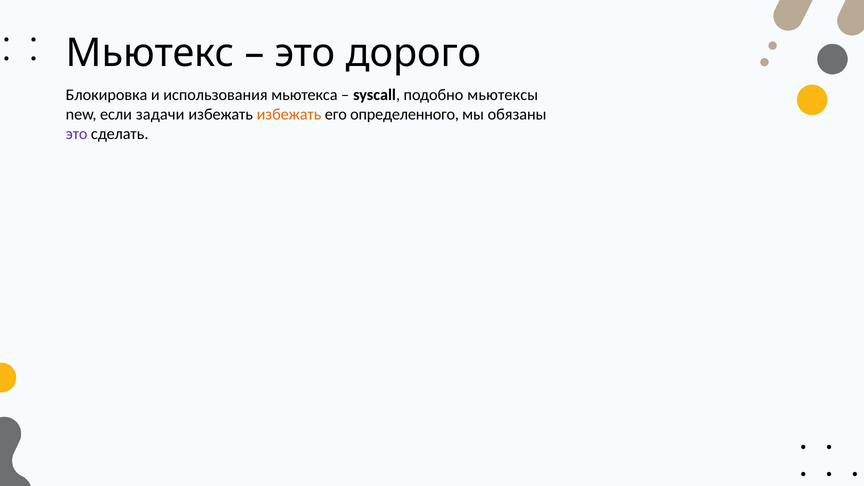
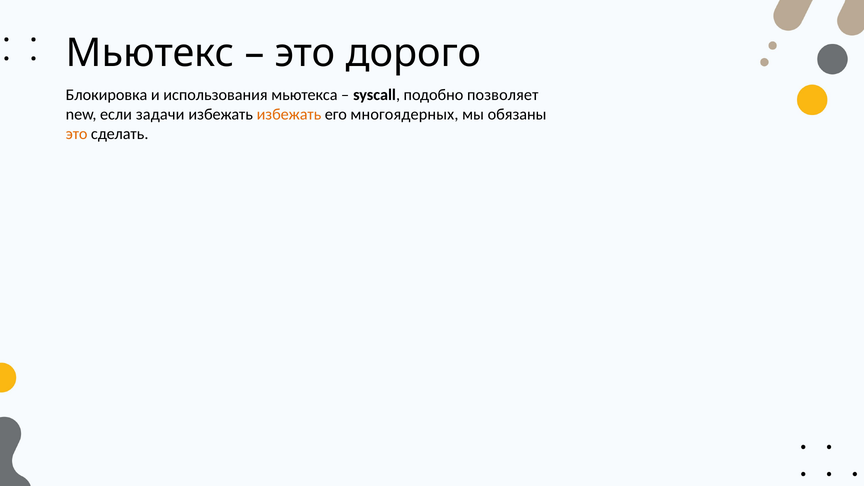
мьютексы: мьютексы -> позволяет (503, 95)
определенного: определенного -> многоядерных (404, 115)
это colour: purple -> orange (77, 134)
